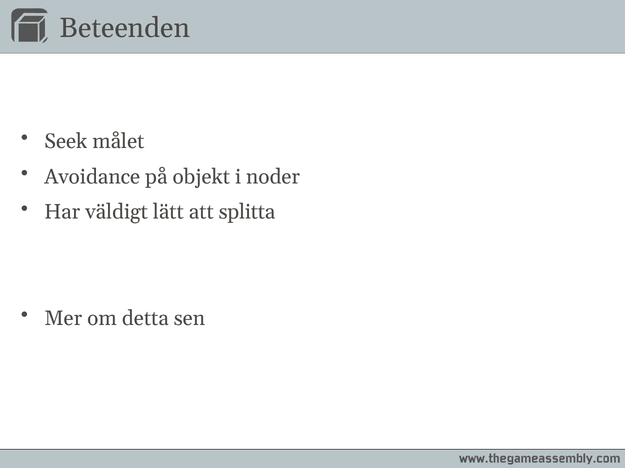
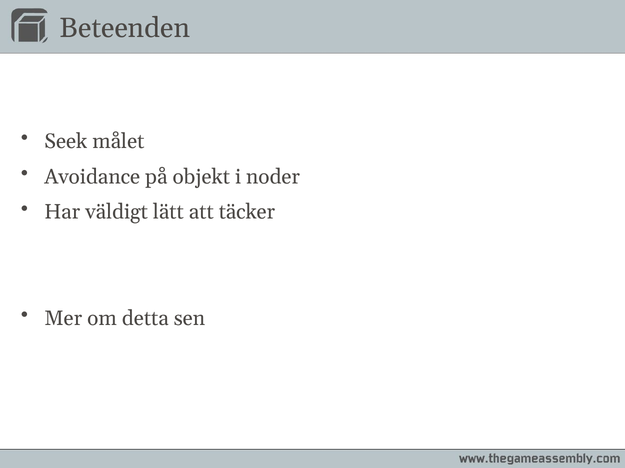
splitta: splitta -> täcker (247, 212)
